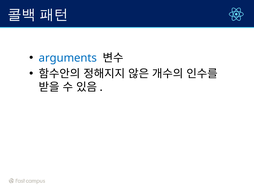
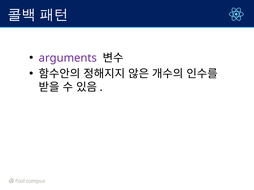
arguments colour: blue -> purple (68, 58)
